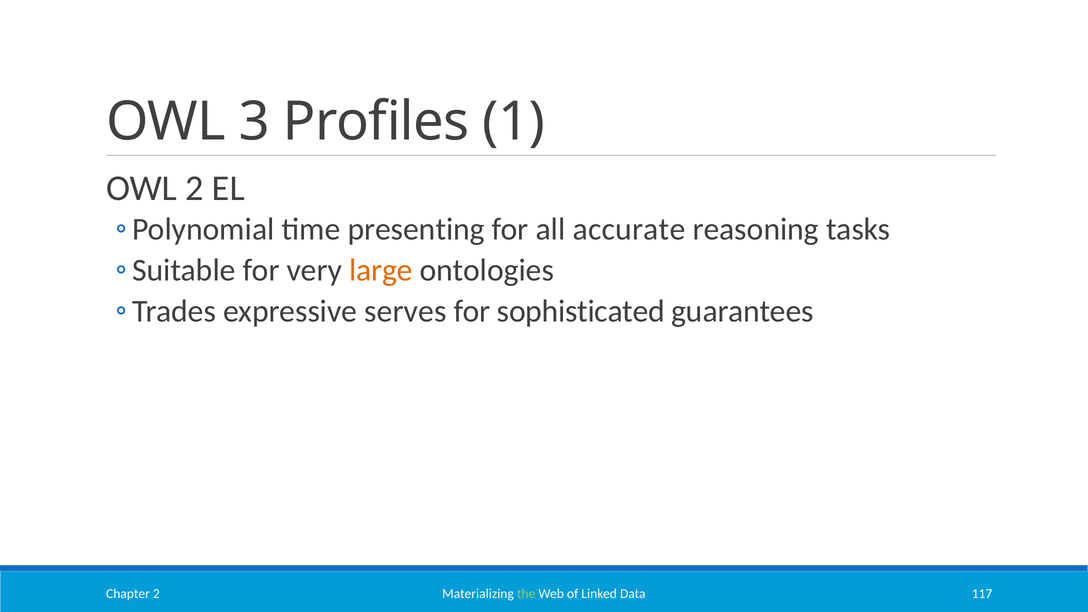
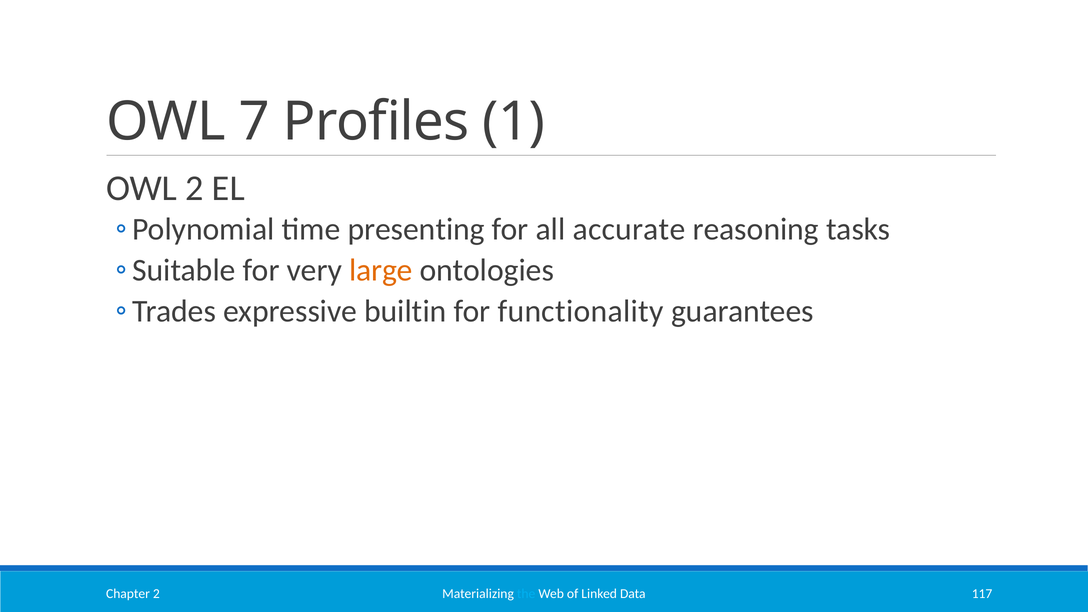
3: 3 -> 7 (254, 122)
serves: serves -> builtin (405, 311)
sophisticated: sophisticated -> functionality (581, 311)
the colour: light green -> light blue (526, 594)
